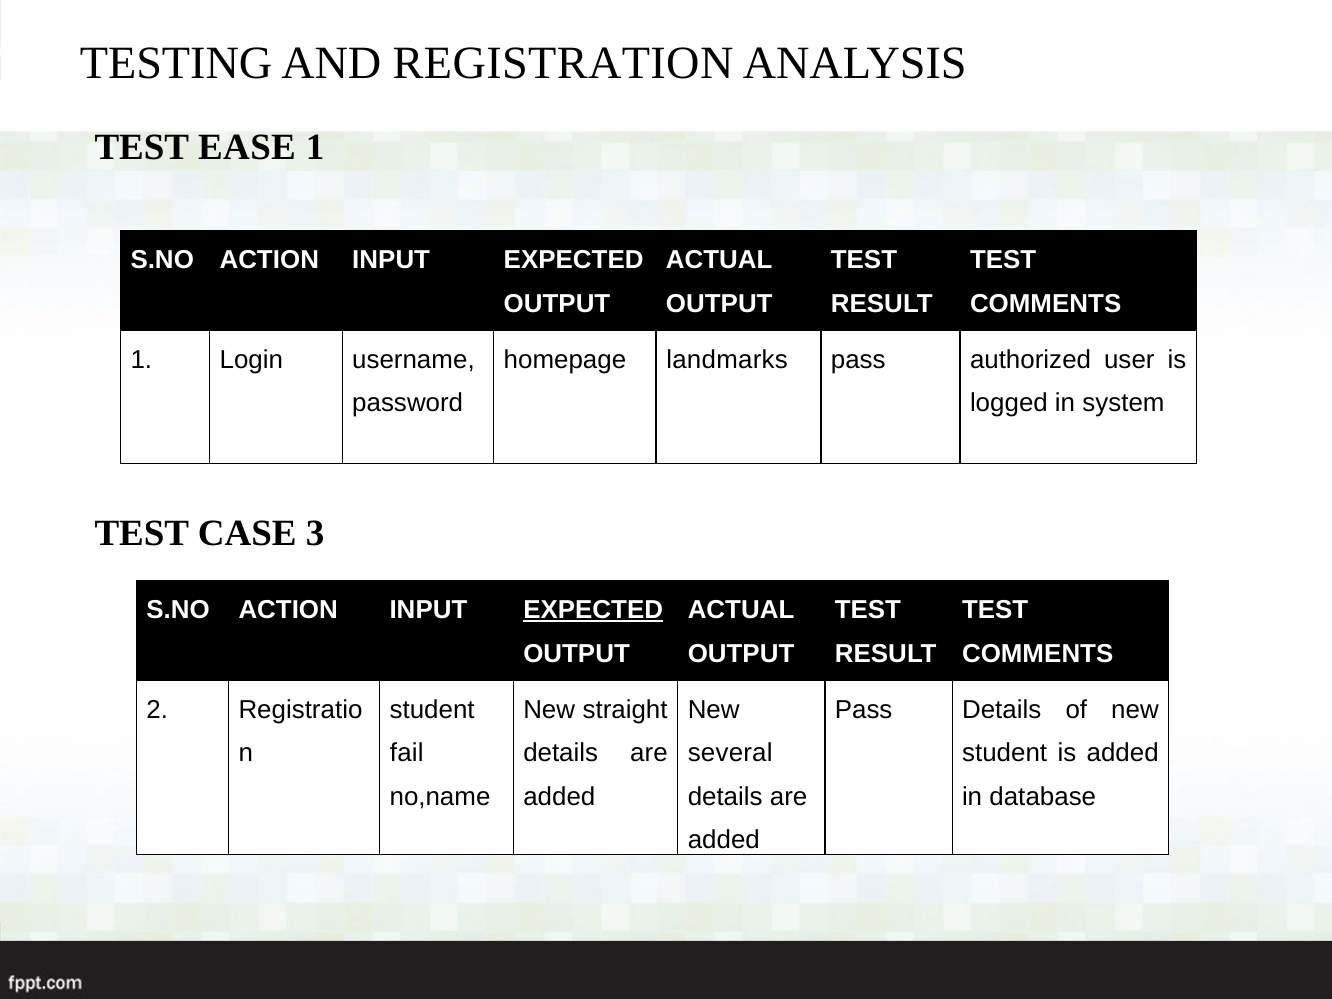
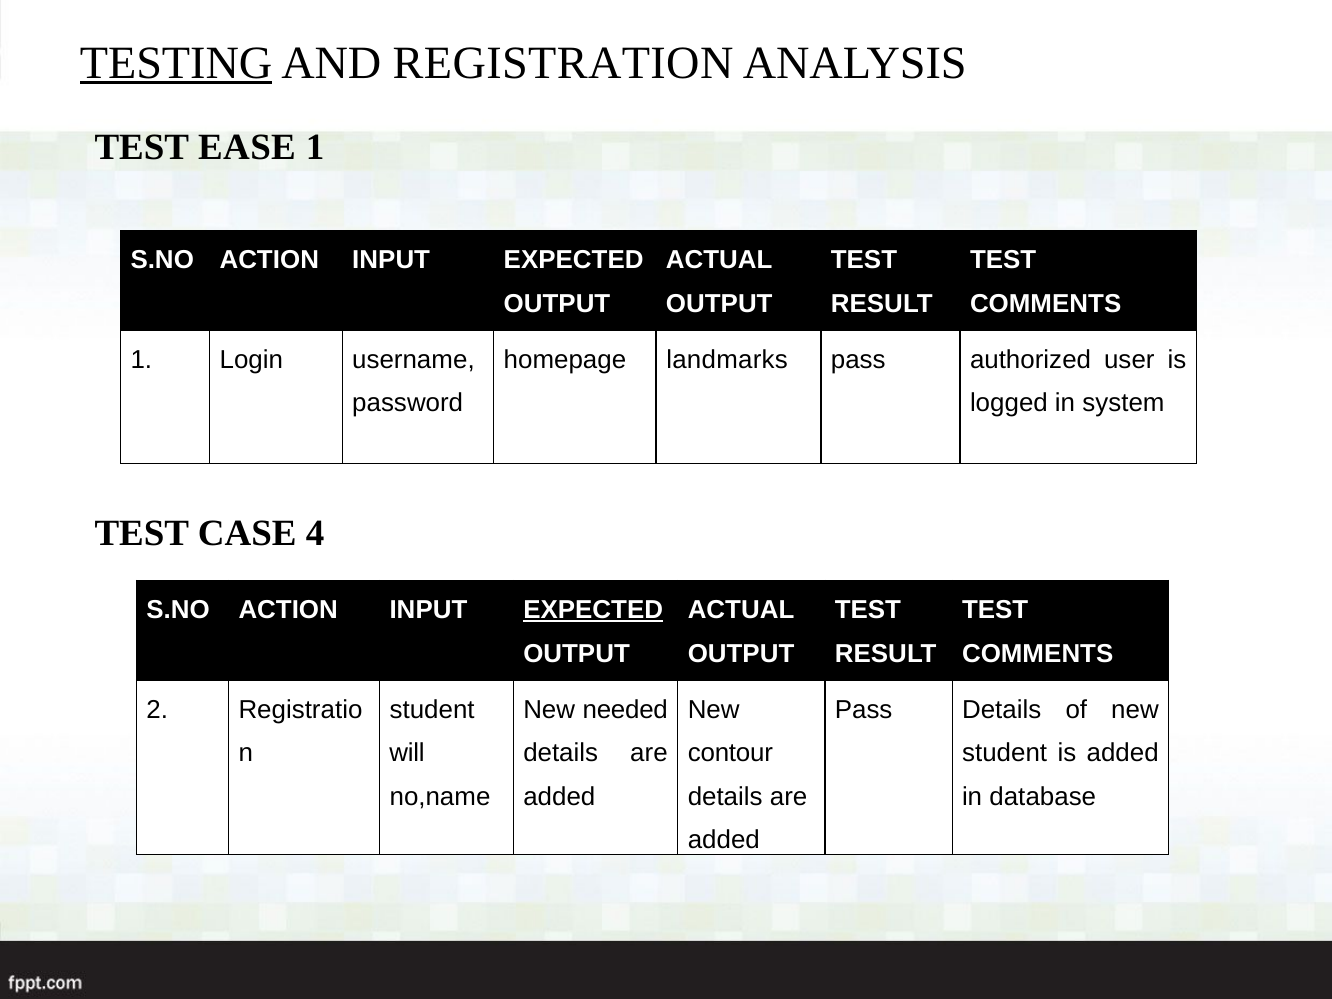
TESTING underline: none -> present (176, 63)
3: 3 -> 4 (315, 533)
straight: straight -> needed (625, 709)
fail: fail -> will (407, 753)
several: several -> contour (730, 753)
